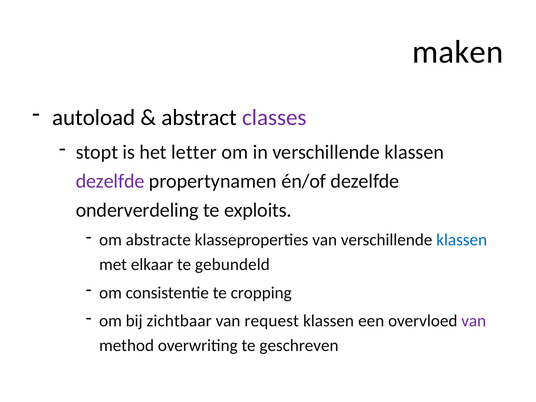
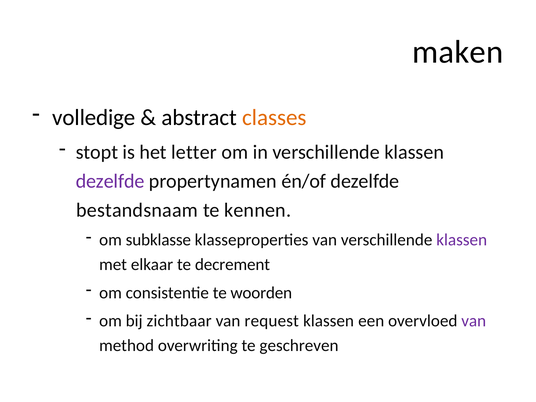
autoload: autoload -> volledige (94, 117)
classes colour: purple -> orange (274, 117)
onderverdeling: onderverdeling -> bestandsnaam (137, 210)
exploits: exploits -> kennen (258, 210)
abstracte: abstracte -> subklasse (158, 240)
klassen colour: blue -> purple (462, 240)
gebundeld: gebundeld -> decrement (232, 265)
cropping: cropping -> woorden (261, 293)
